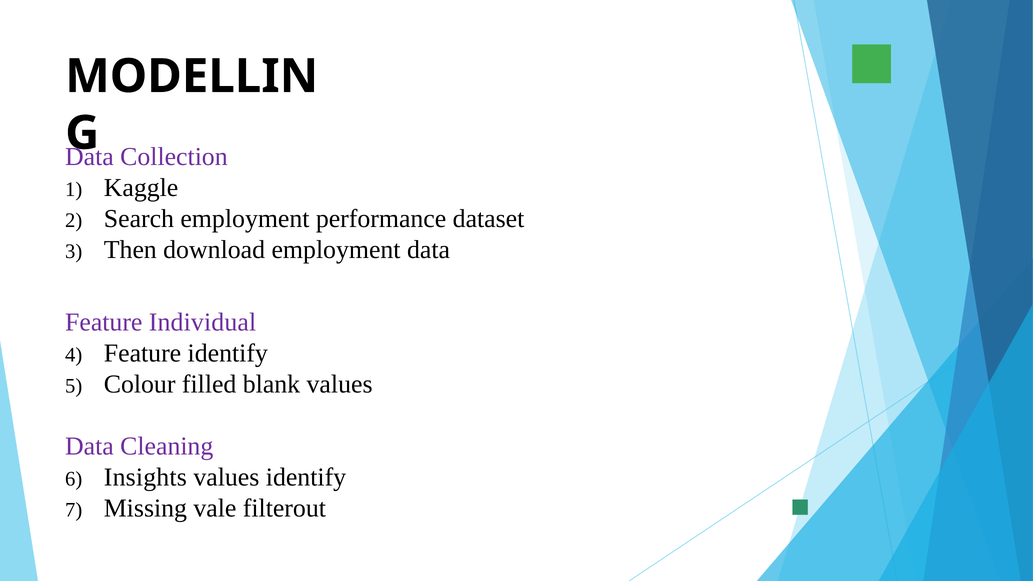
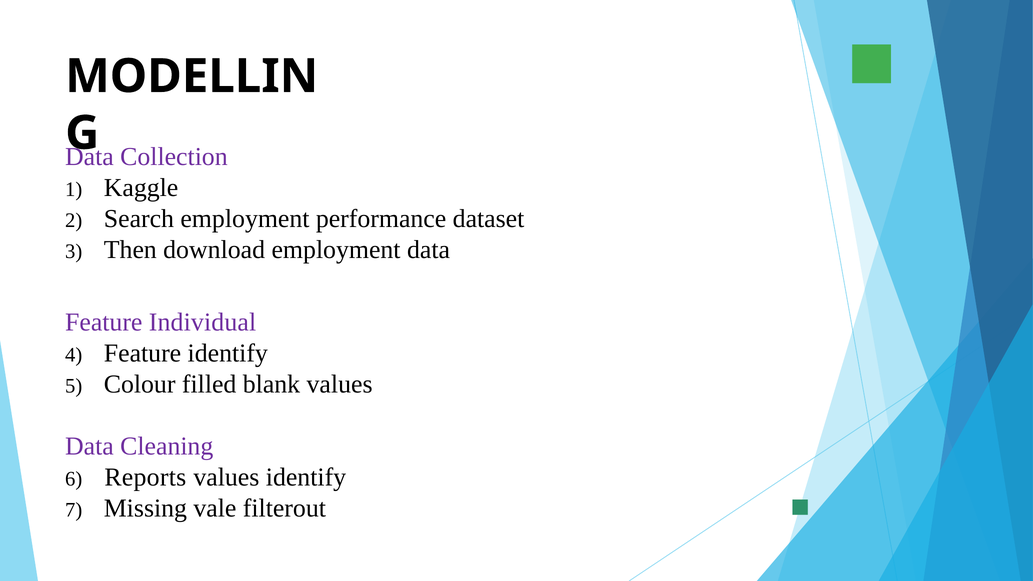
Insights: Insights -> Reports (145, 477)
